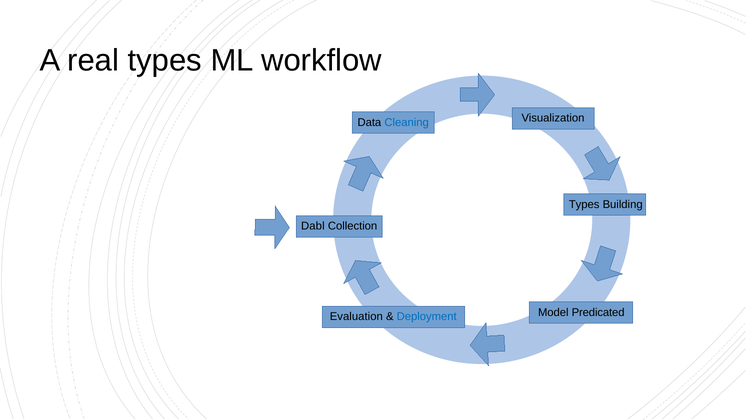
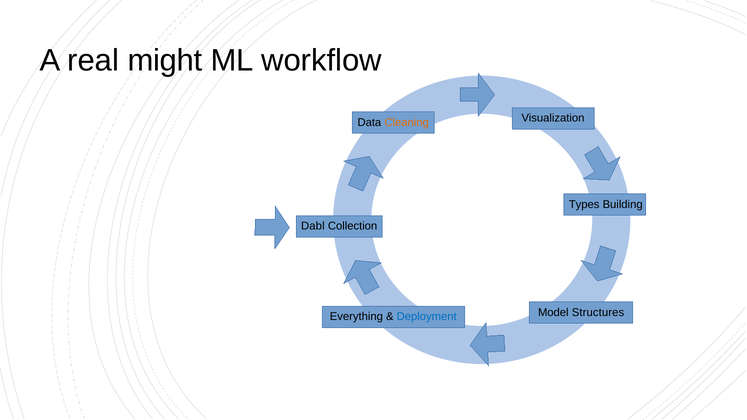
real types: types -> might (165, 61)
Cleaning colour: blue -> orange (407, 122)
Evaluation: Evaluation -> Everything (356, 317)
Predicated: Predicated -> Structures (598, 313)
